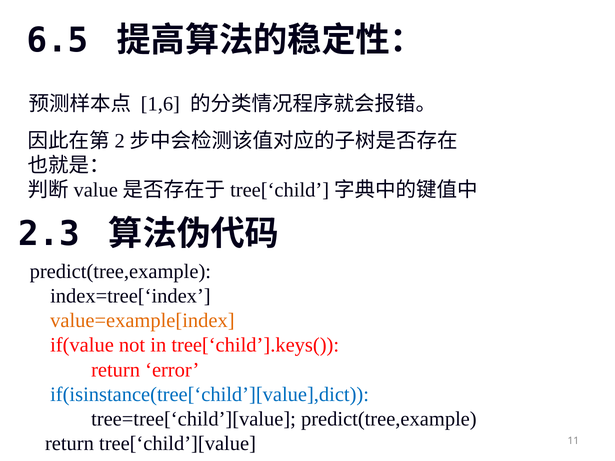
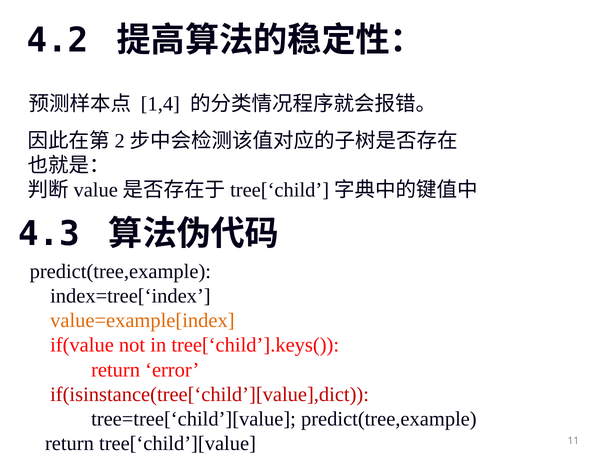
6.5: 6.5 -> 4.2 (57, 40)
1,6: 1,6 -> 1,4 (160, 104)
2.3: 2.3 -> 4.3 (49, 234)
if(isinstance(tree[‘child’][value],dict colour: blue -> red (210, 395)
